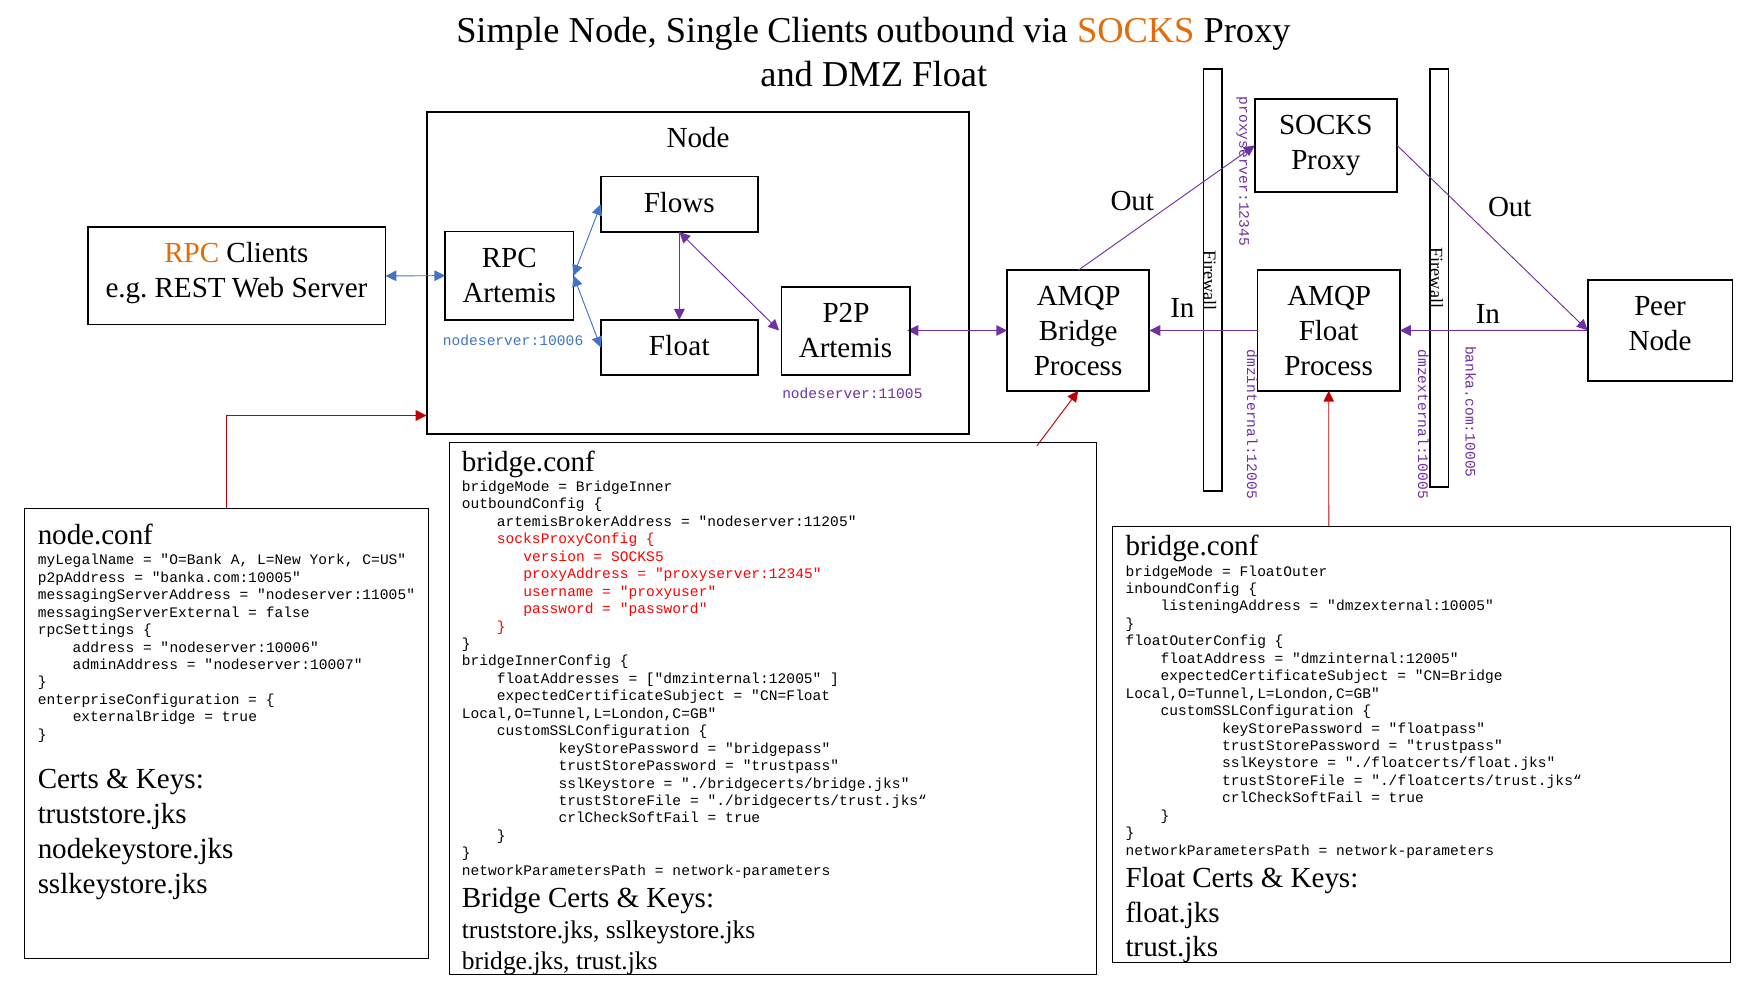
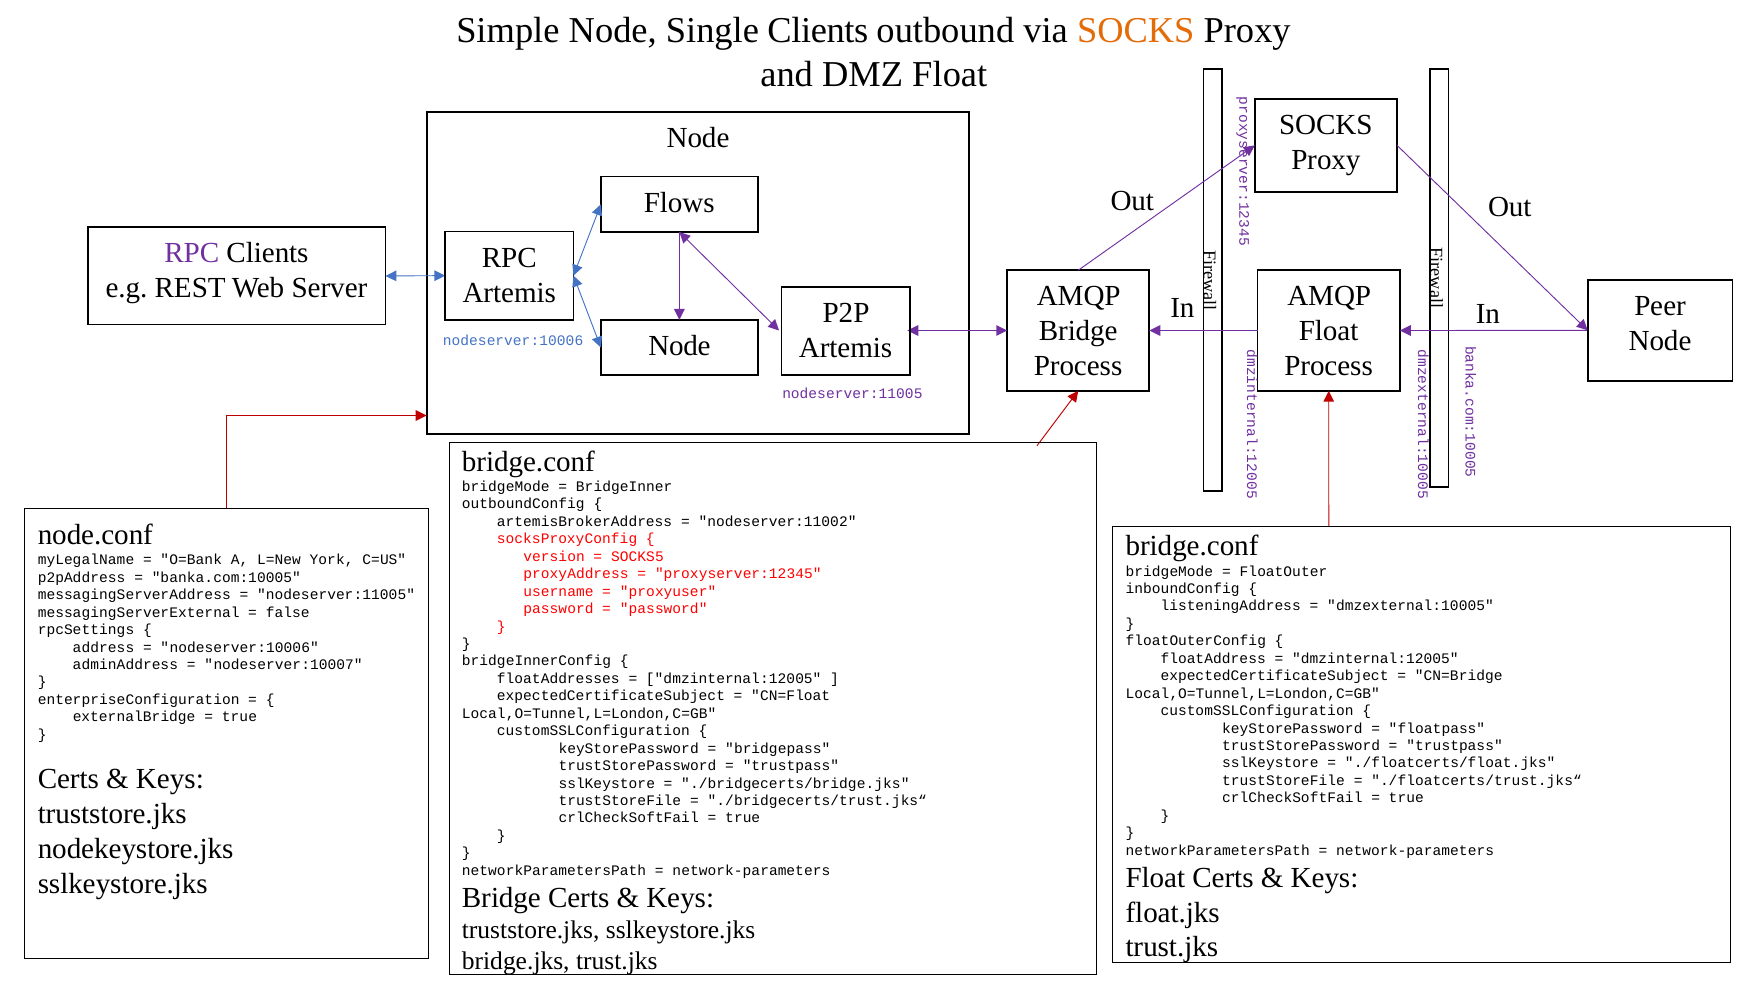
RPC colour: orange -> purple (192, 253)
Float: Float -> Node (679, 346)
nodeserver:11205: nodeserver:11205 -> nodeserver:11002 (778, 522)
